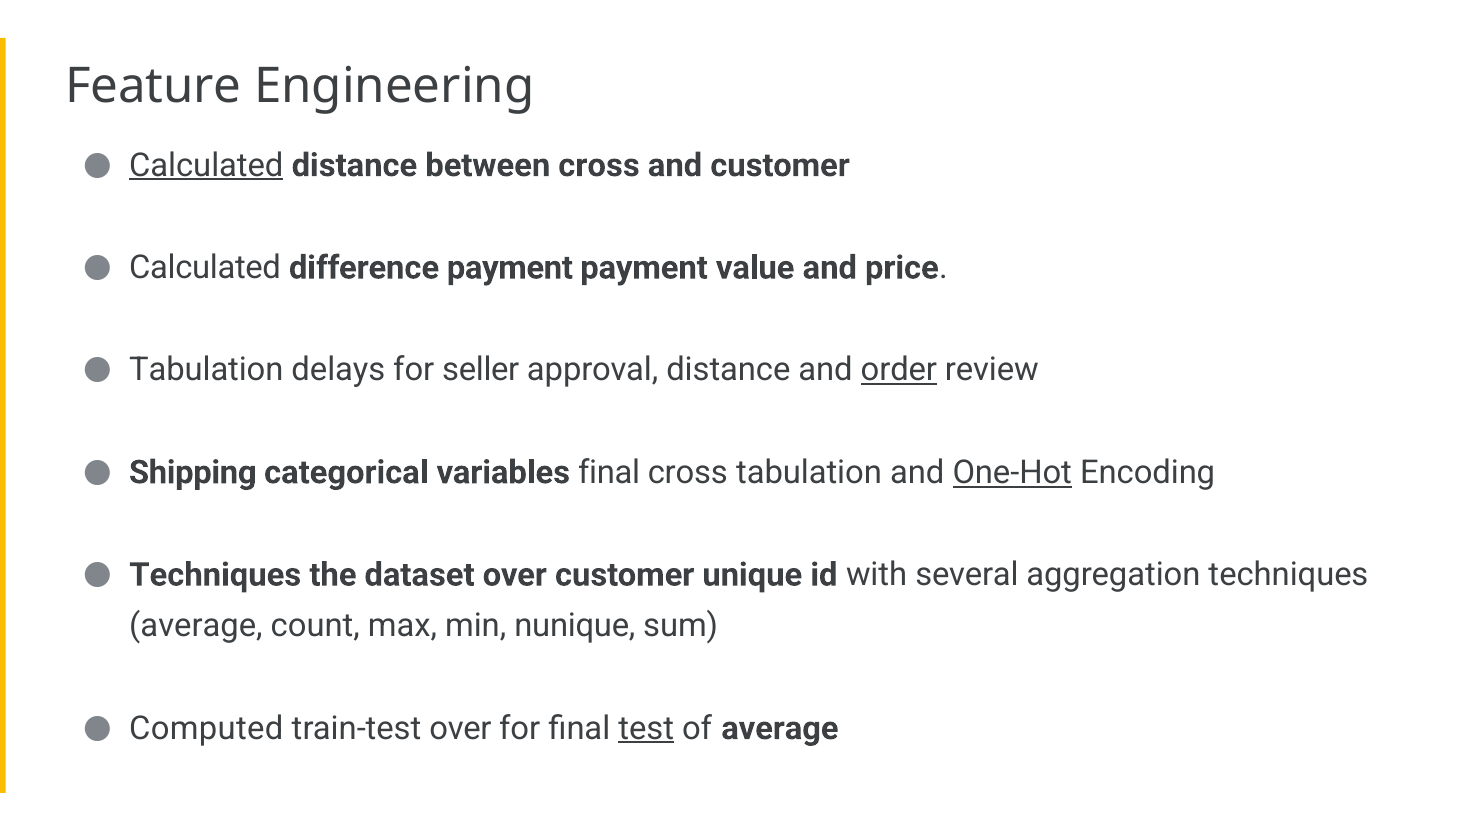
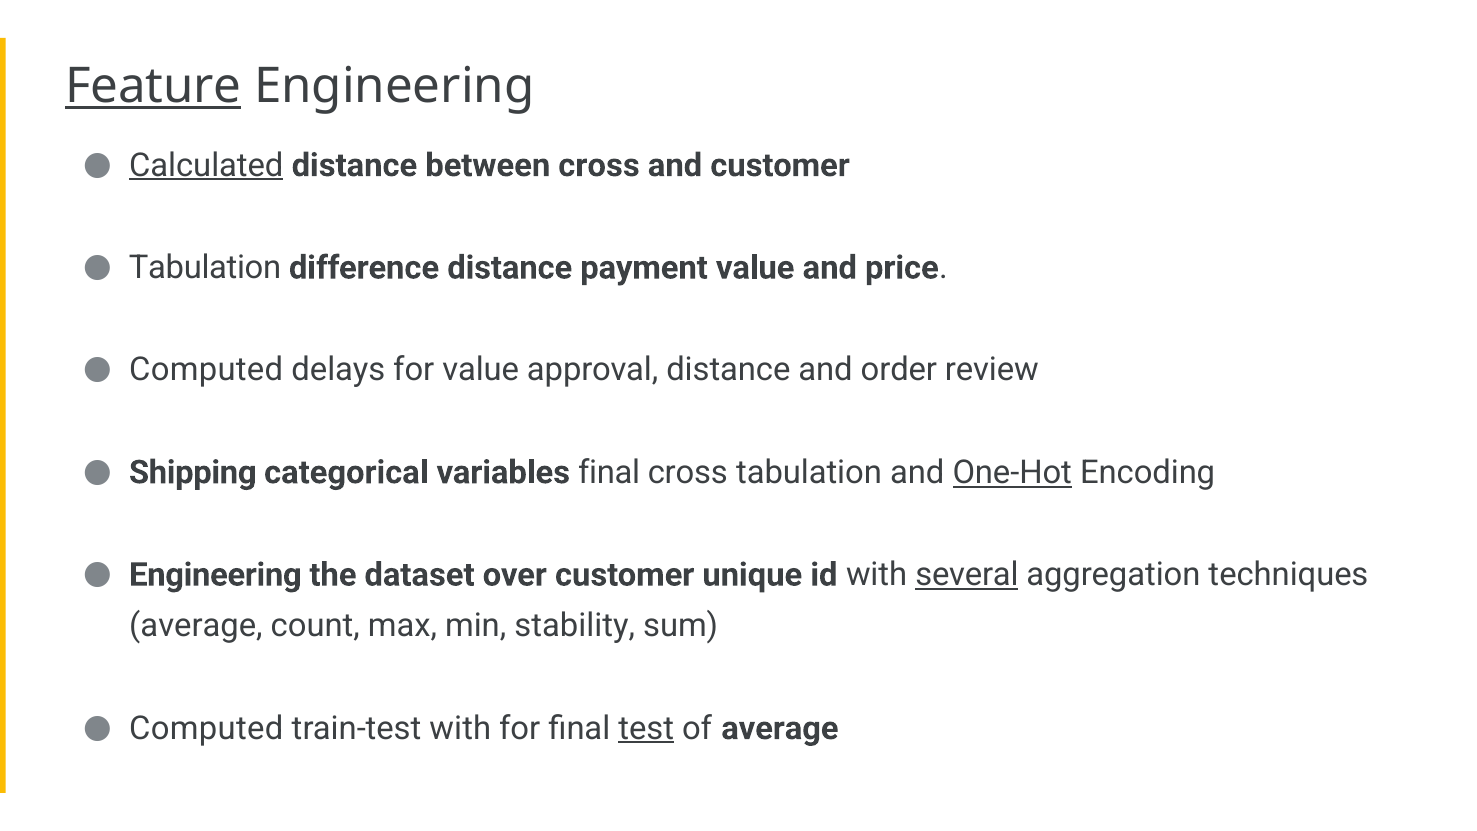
Feature underline: none -> present (153, 86)
Calculated: Calculated -> Tabulation (205, 268)
difference payment: payment -> distance (510, 268)
Tabulation: Tabulation -> Computed (206, 370)
for seller: seller -> value (481, 370)
order underline: present -> none (899, 370)
Techniques: Techniques -> Engineering (215, 575)
several underline: none -> present (967, 575)
nunique: nunique -> stability (575, 626)
train-test over: over -> with (460, 728)
